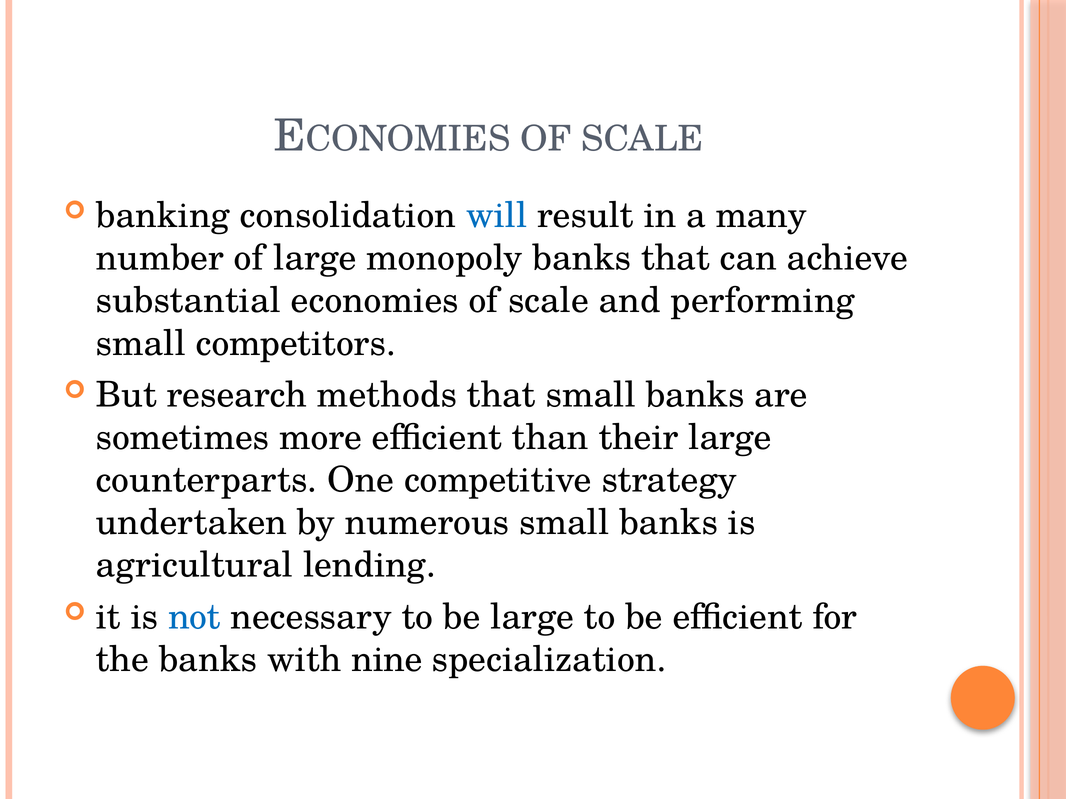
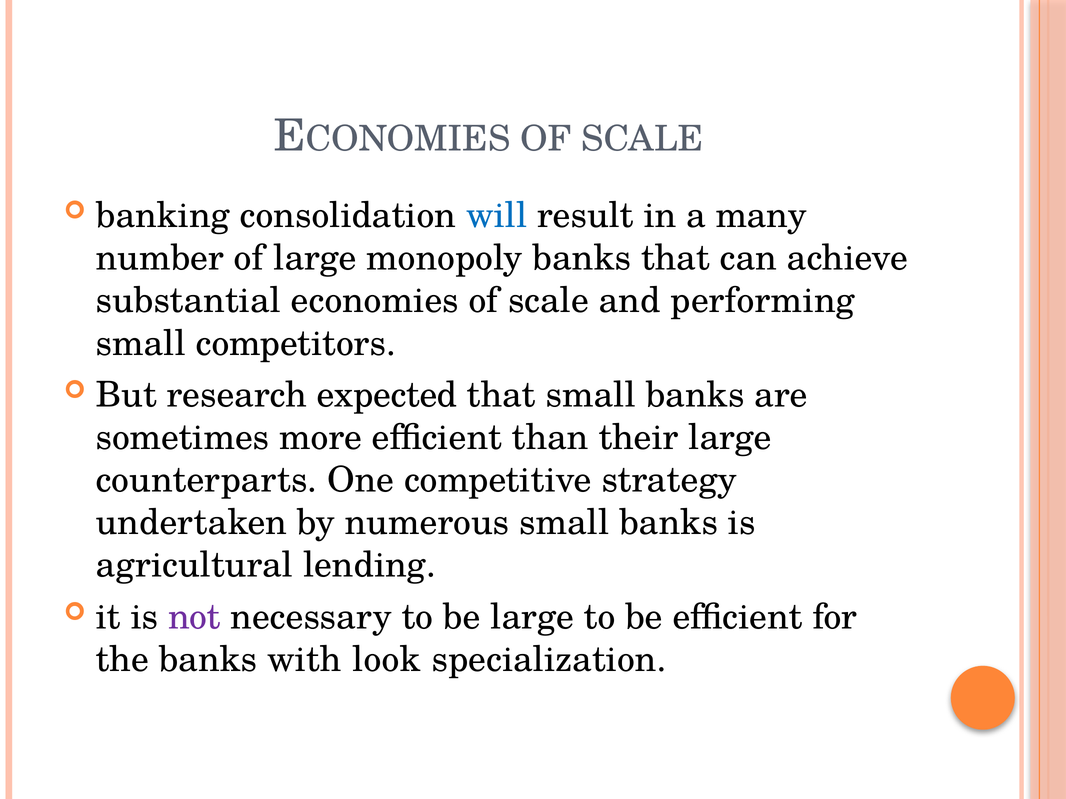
methods: methods -> expected (387, 395)
not colour: blue -> purple (194, 617)
nine: nine -> look (386, 660)
